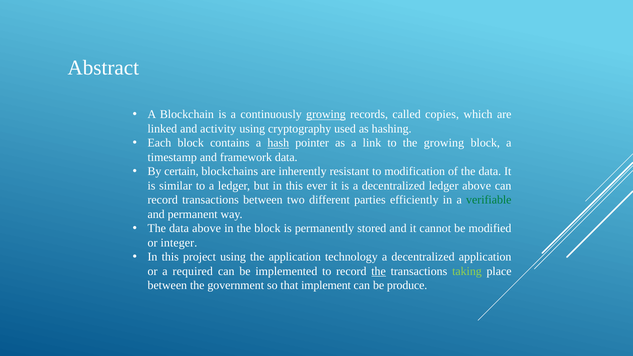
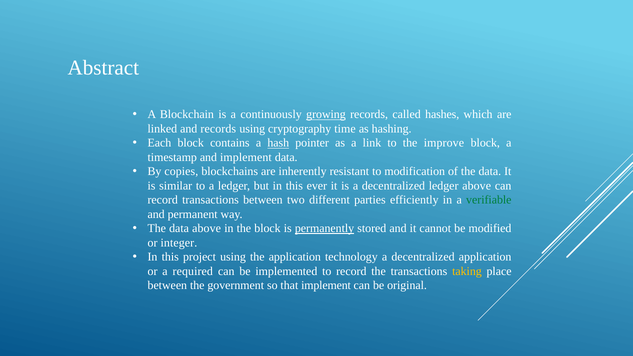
copies: copies -> hashes (442, 115)
and activity: activity -> records (218, 129)
used: used -> time (345, 129)
the growing: growing -> improve (444, 143)
and framework: framework -> implement (246, 157)
certain: certain -> copies (181, 172)
permanently underline: none -> present (325, 229)
the underline: present -> none (379, 271)
taking colour: light green -> yellow (467, 271)
produce: produce -> original (407, 286)
